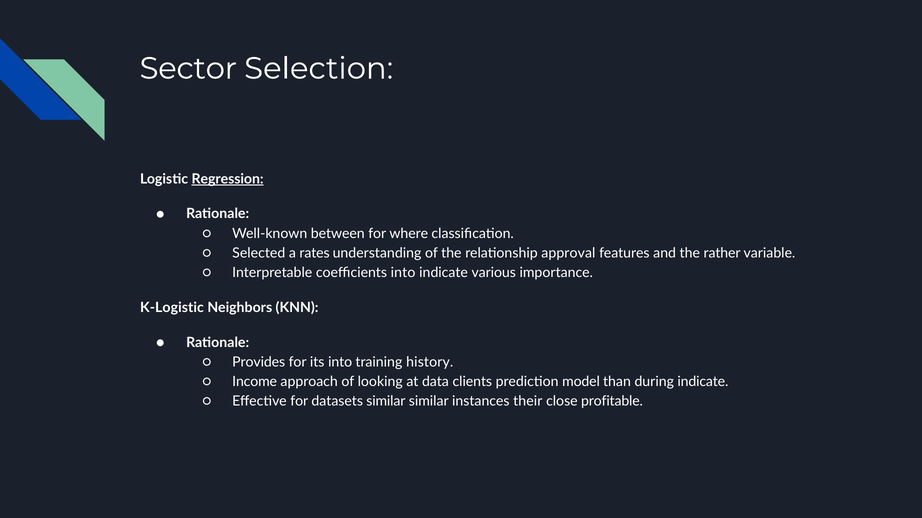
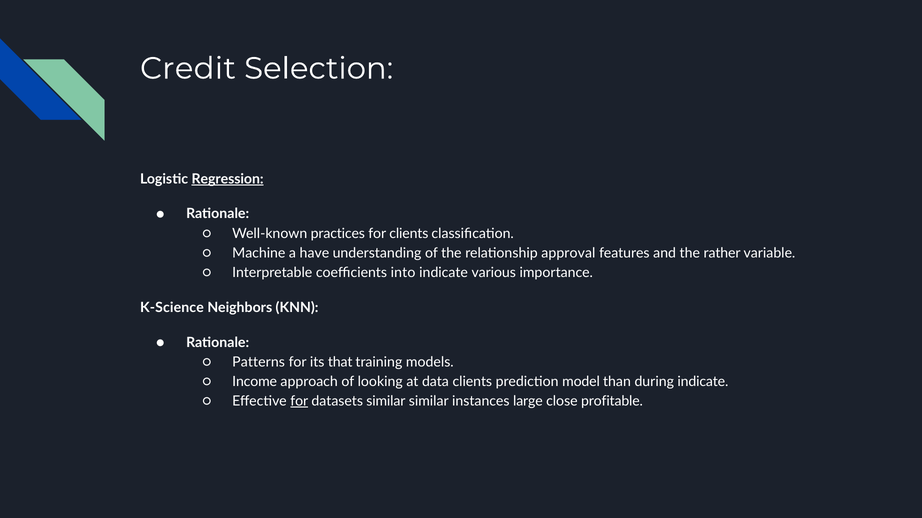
Sector: Sector -> Credit (188, 69)
between: between -> practices (338, 234)
for where: where -> clients (409, 234)
Selected: Selected -> Machine (259, 253)
rates: rates -> have (314, 253)
K-Logistic: K-Logistic -> K-Science (172, 308)
Provides: Provides -> Patterns (259, 362)
its into: into -> that (340, 362)
history: history -> models (430, 362)
for underline: none -> present (299, 402)
their: their -> large (528, 402)
